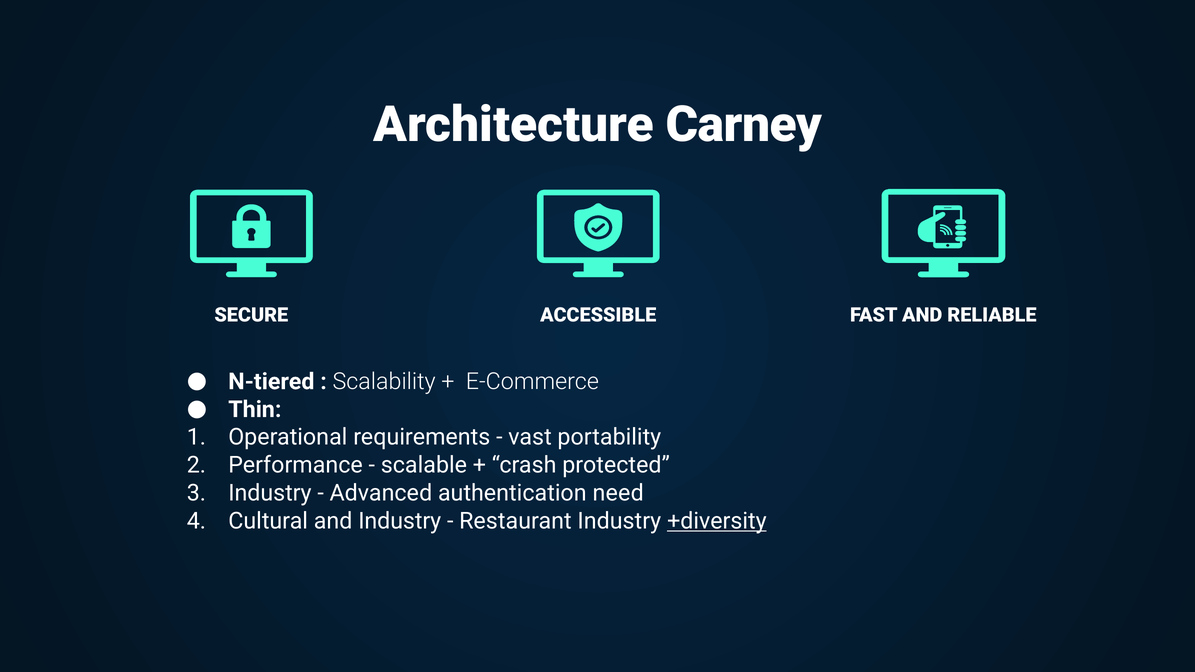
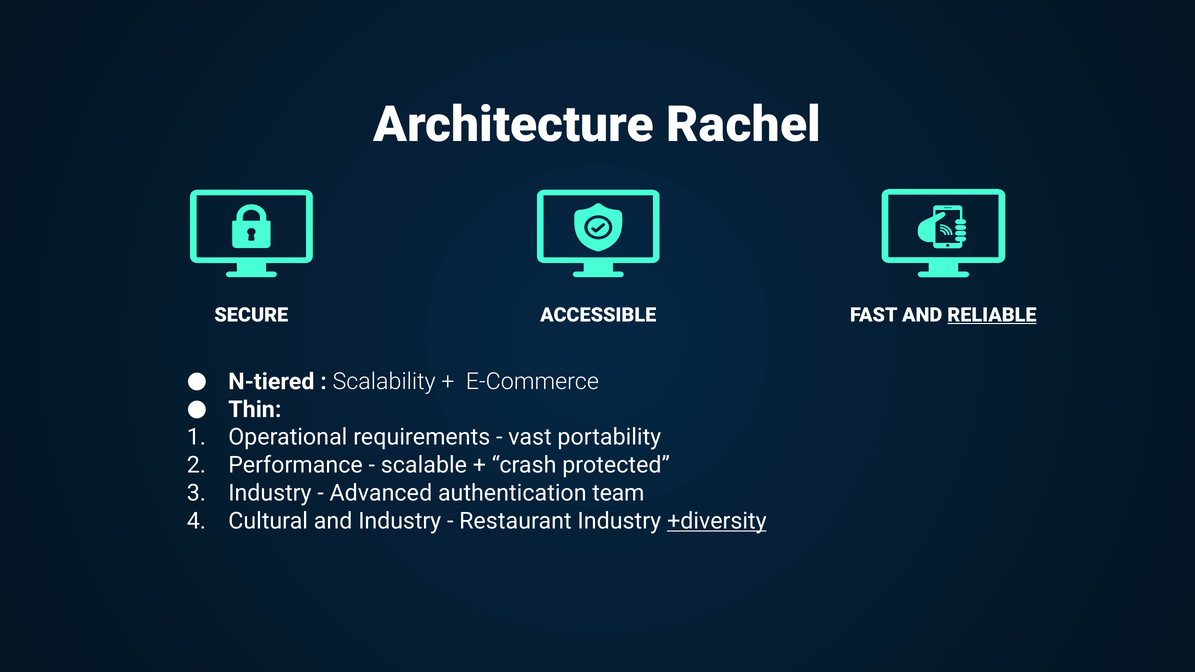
Carney: Carney -> Rachel (744, 125)
RELIABLE underline: none -> present (992, 315)
need: need -> team (618, 493)
